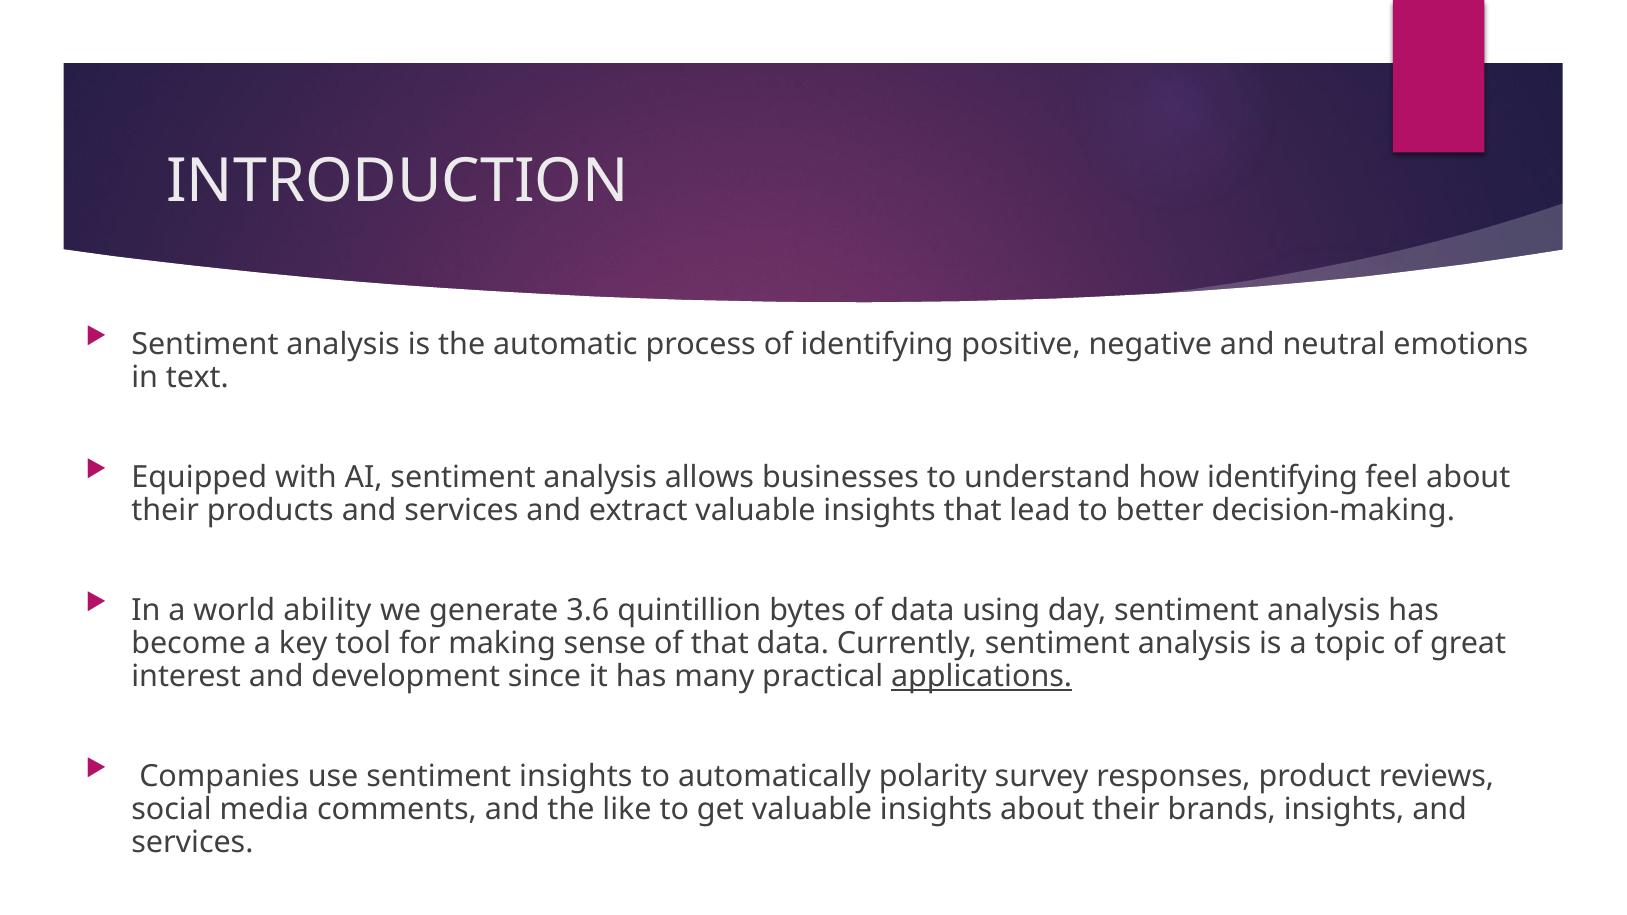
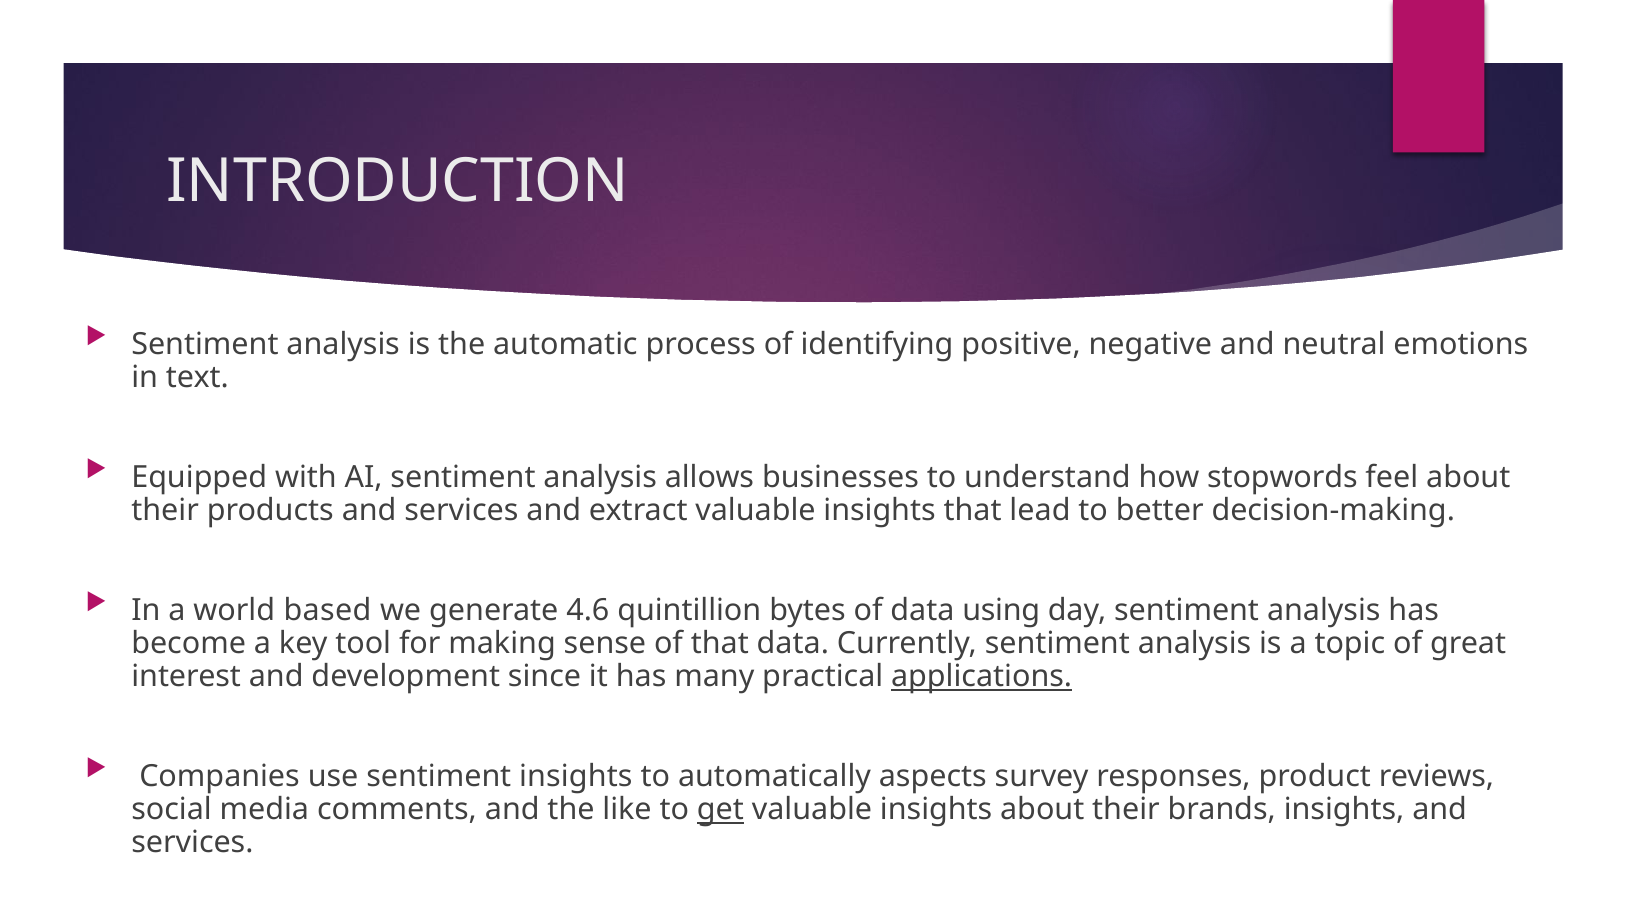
how identifying: identifying -> stopwords (1282, 478)
ability: ability -> based (327, 611)
3.6: 3.6 -> 4.6 (588, 611)
polarity: polarity -> aspects (933, 777)
get underline: none -> present (720, 810)
